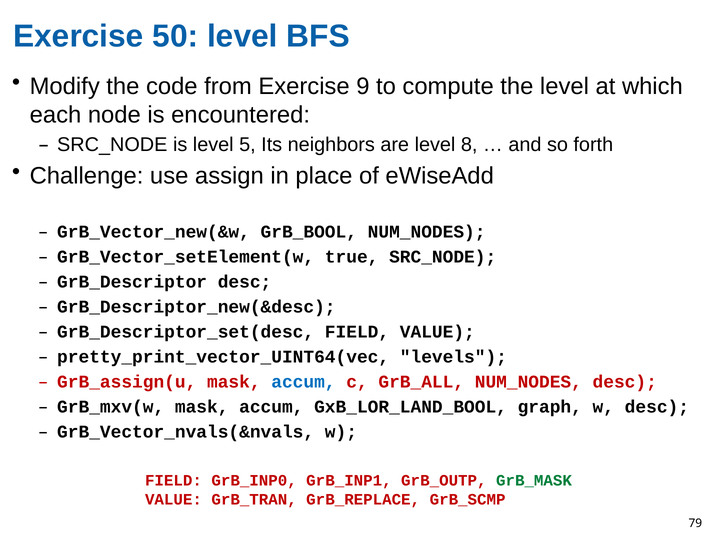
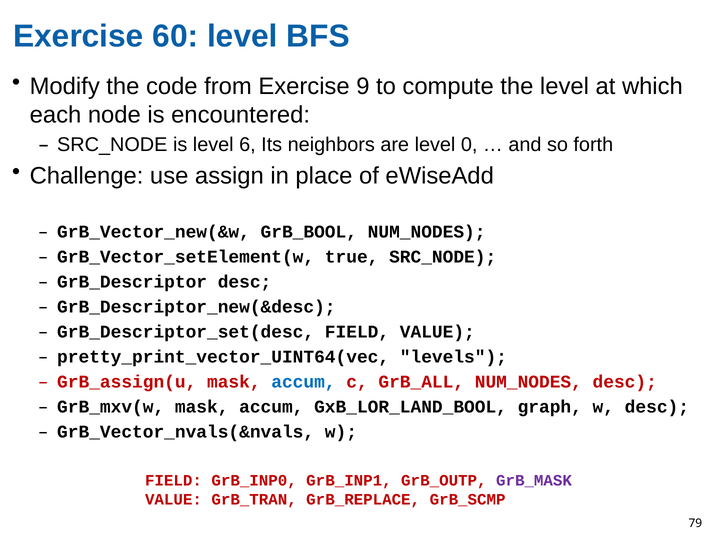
50: 50 -> 60 (175, 36)
5: 5 -> 6 (247, 145)
8: 8 -> 0 (469, 145)
GrB_MASK colour: green -> purple (534, 480)
